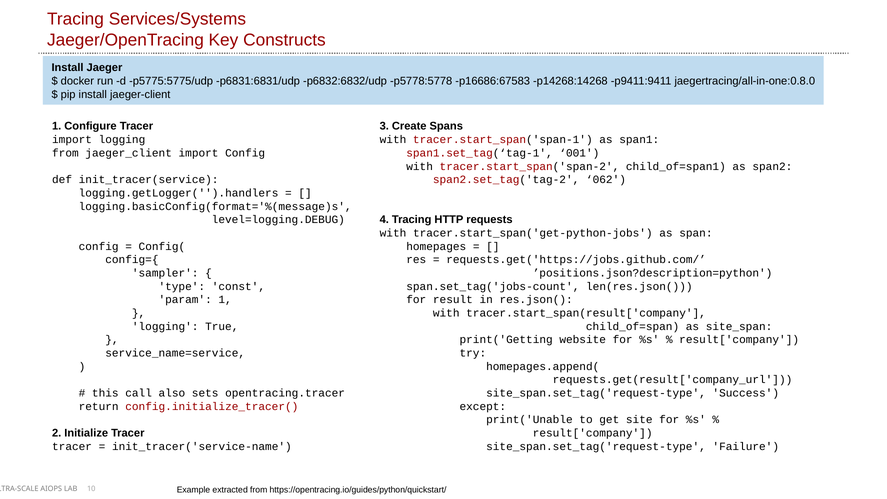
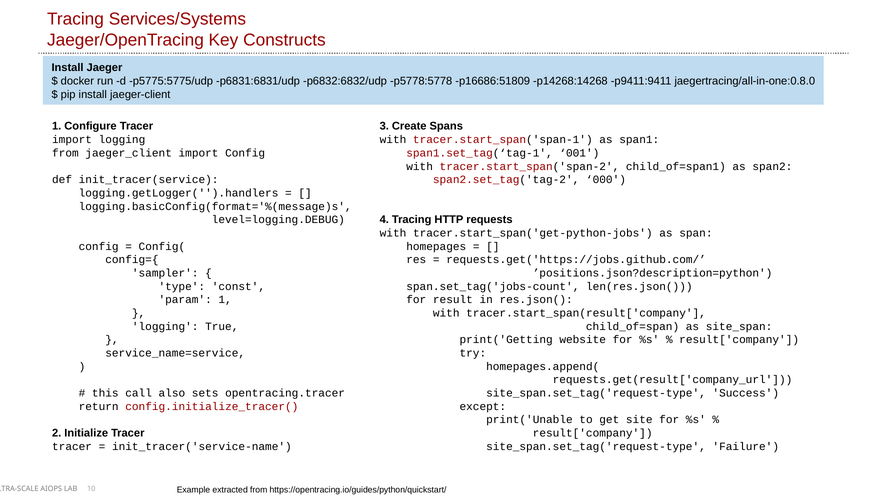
p16686:67583: p16686:67583 -> p16686:51809 (493, 81)
062: 062 -> 000 (606, 180)
